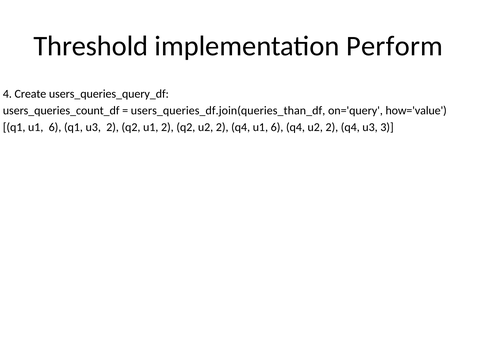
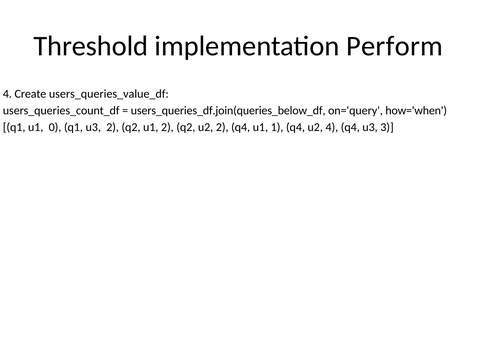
users_queries_query_df: users_queries_query_df -> users_queries_value_df (109, 94)
users_queries_df.join(queries_than_df: users_queries_df.join(queries_than_df -> users_queries_df.join(queries_below_df (228, 111)
how='value: how='value -> how='when (416, 111)
q1 u1 6: 6 -> 0 (55, 127)
q4 u1 6: 6 -> 1 (277, 127)
q4 u2 2: 2 -> 4 (332, 127)
